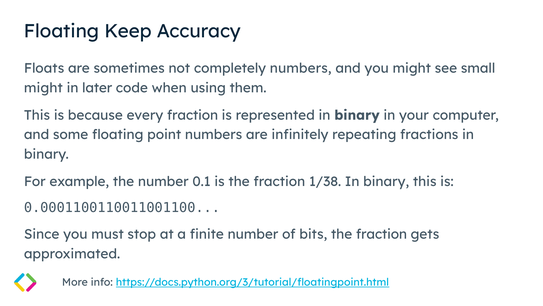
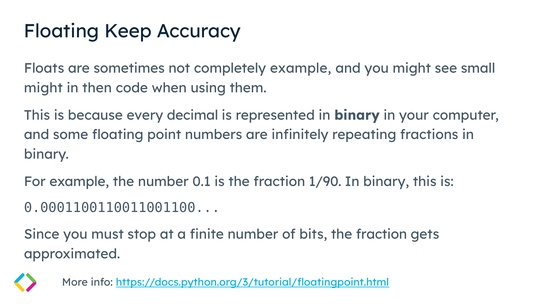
completely numbers: numbers -> example (301, 68)
later: later -> then (97, 88)
every fraction: fraction -> decimal (193, 115)
1/38: 1/38 -> 1/90 (325, 181)
